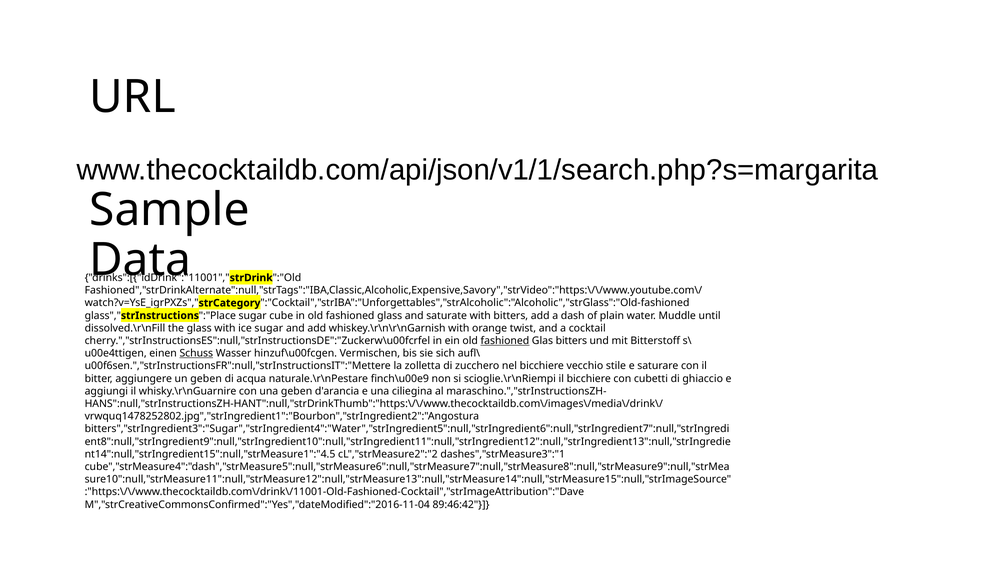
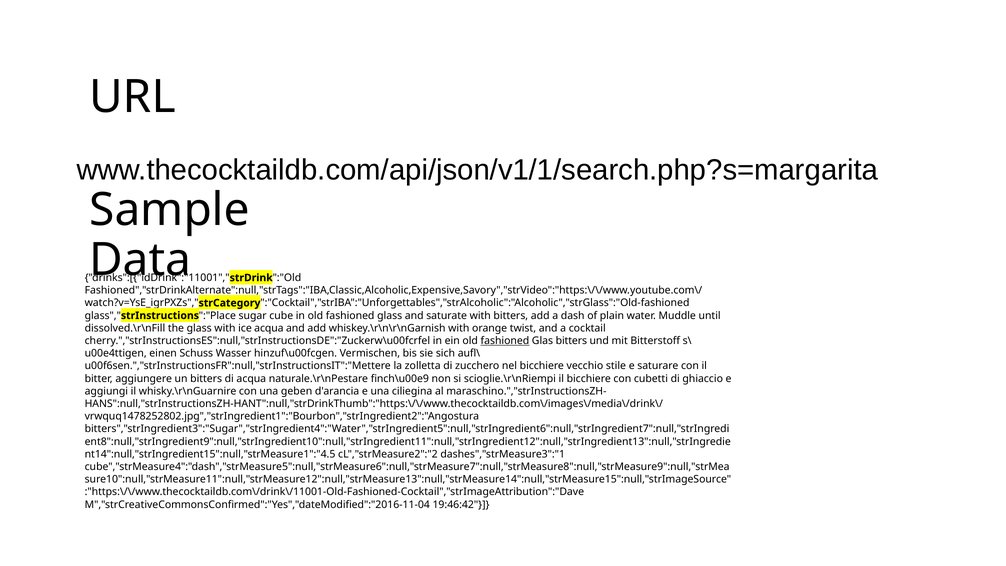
ice sugar: sugar -> acqua (269, 328)
Schuss underline: present -> none (196, 353)
un geben: geben -> bitters (206, 378)
89:46:42: 89:46:42 -> 19:46:42 (461, 504)
